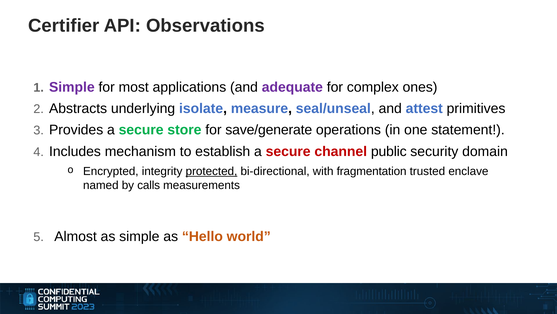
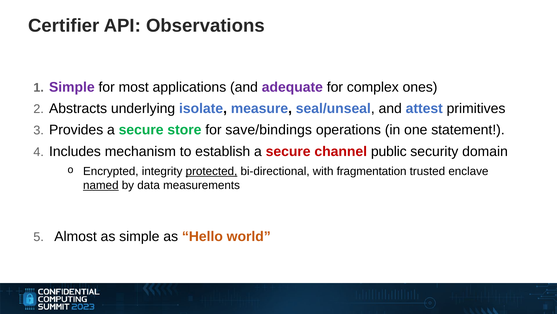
save/generate: save/generate -> save/bindings (269, 130)
named underline: none -> present (101, 185)
calls: calls -> data (149, 185)
